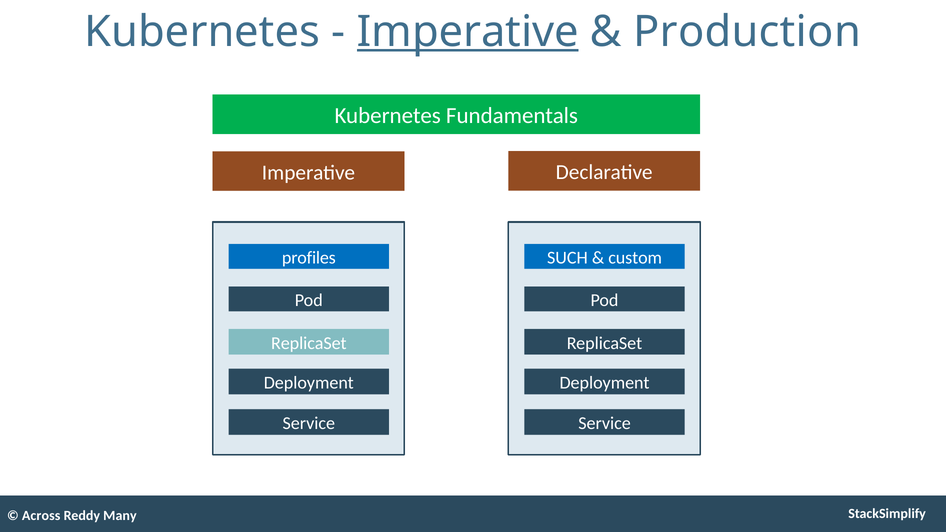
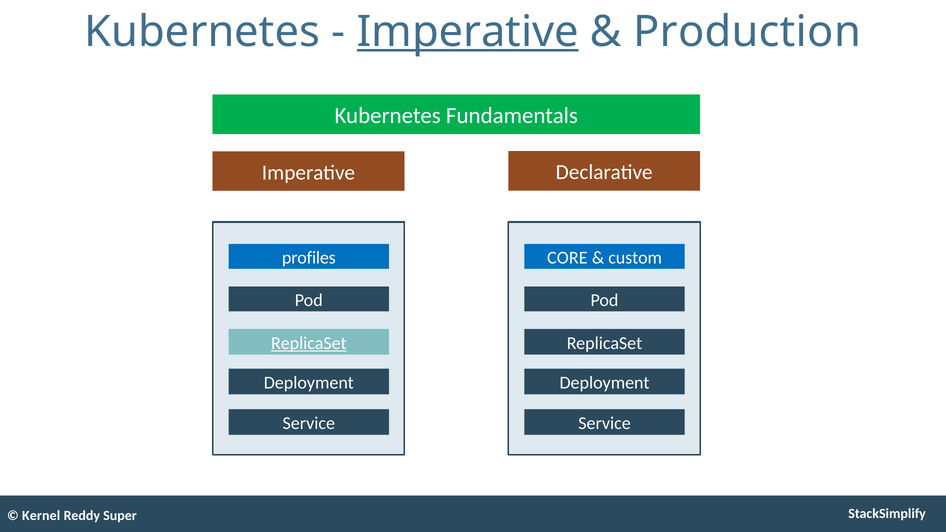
SUCH: SUCH -> CORE (567, 258)
ReplicaSet underline: none -> present (309, 343)
Across: Across -> Kernel (41, 516)
Many: Many -> Super (120, 516)
